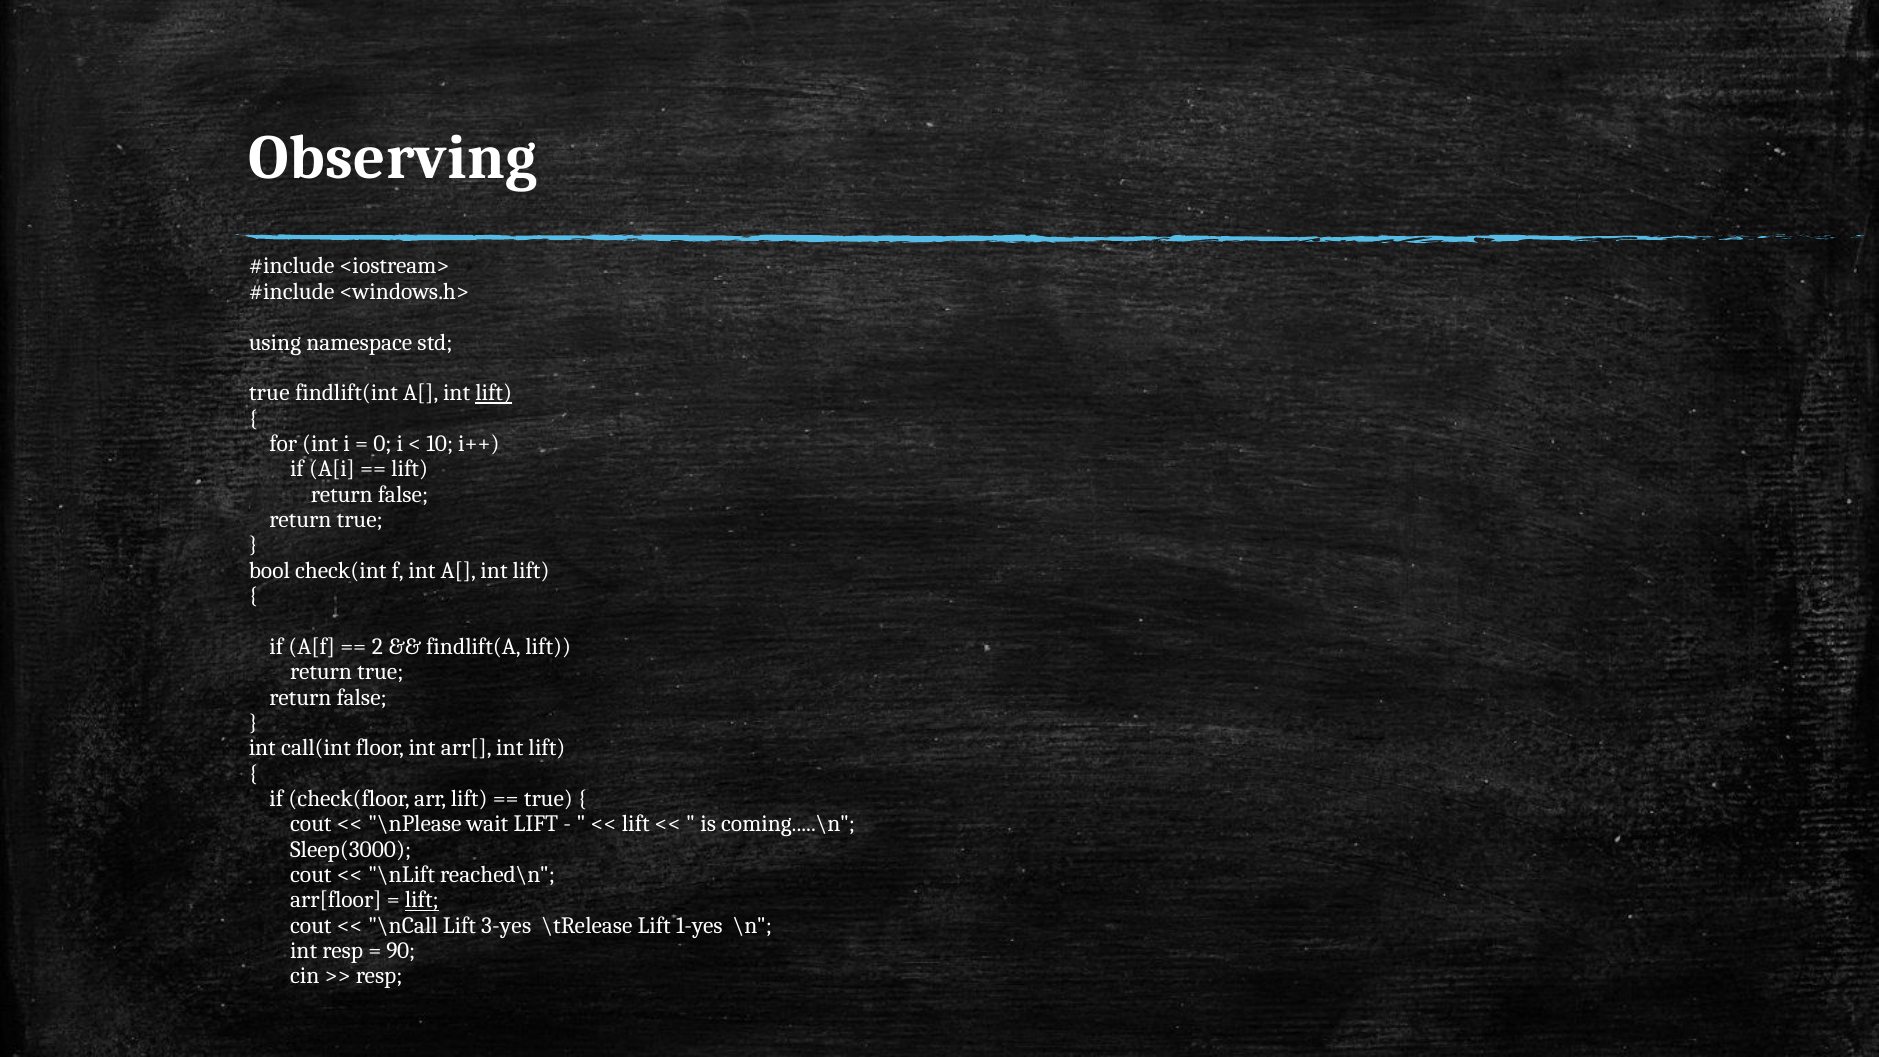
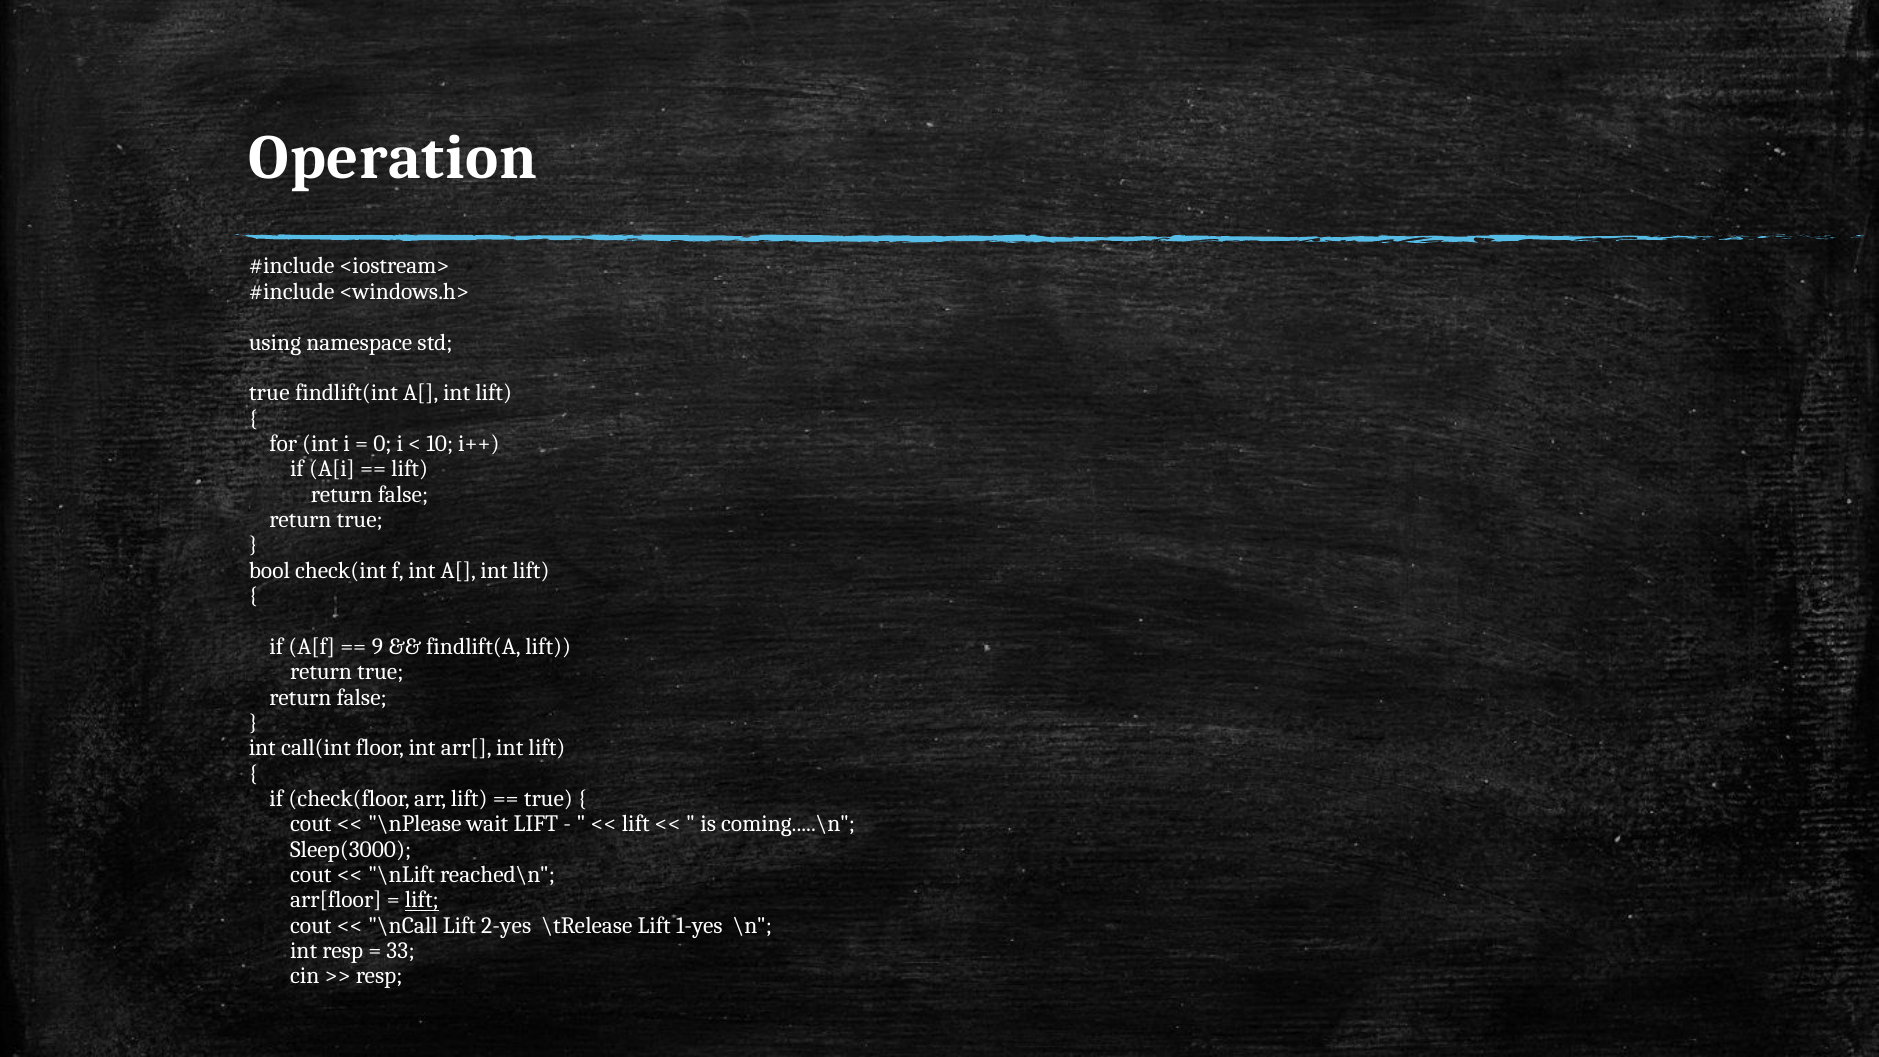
Observing: Observing -> Operation (393, 158)
lift underline: present -> none (494, 393)
2: 2 -> 9 (377, 647)
3-yes: 3-yes -> 2-yes (506, 926)
90: 90 -> 33 (401, 951)
